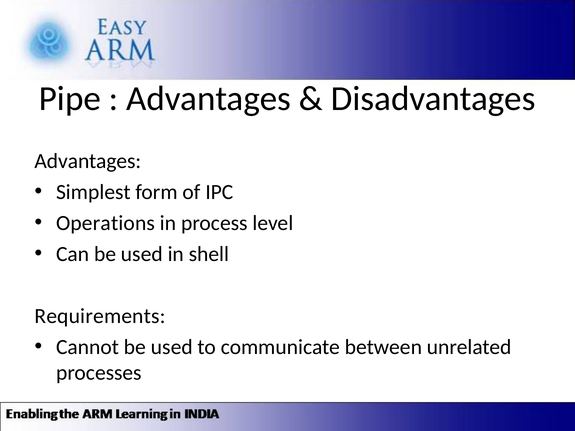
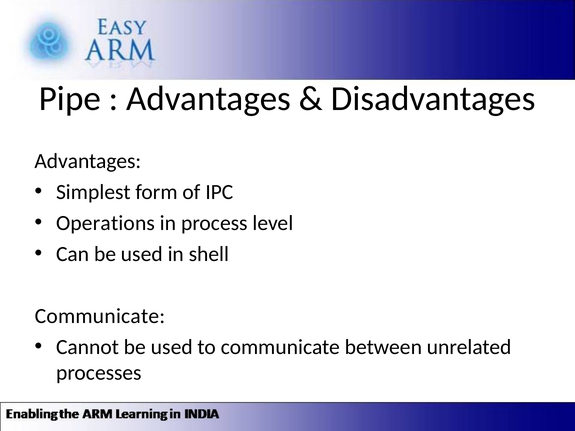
Requirements: Requirements -> Communicate (100, 316)
